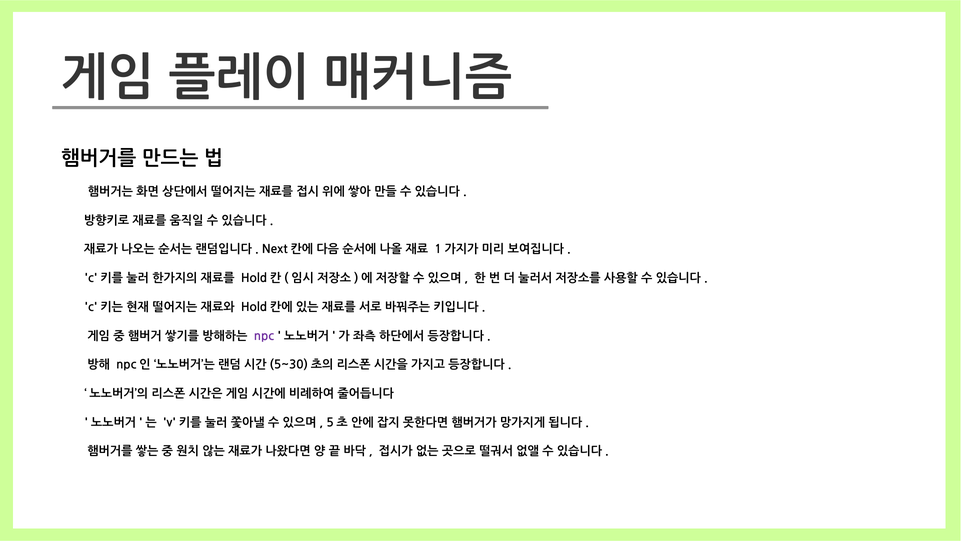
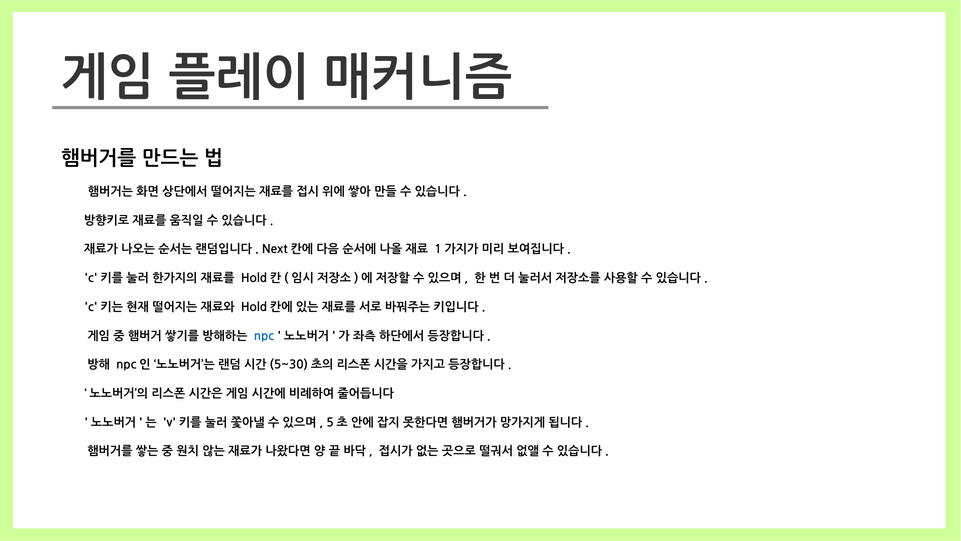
npc colour: purple -> blue (264, 336)
